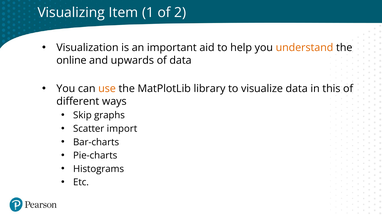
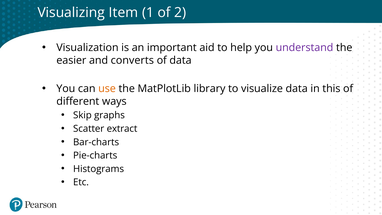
understand colour: orange -> purple (304, 48)
online: online -> easier (71, 60)
upwards: upwards -> converts (132, 60)
import: import -> extract (122, 129)
